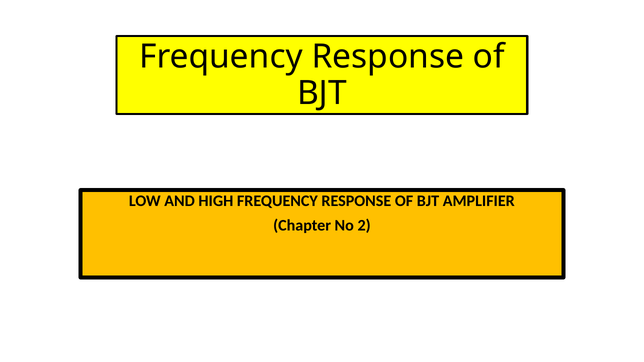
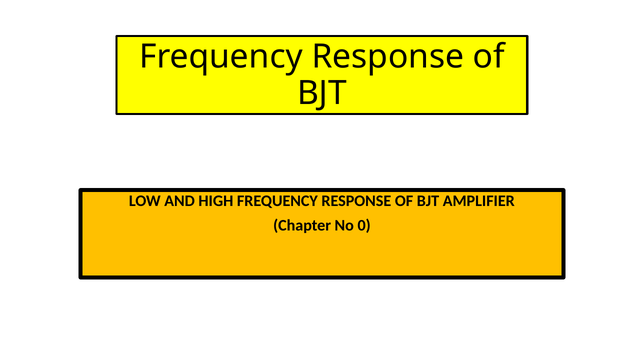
2: 2 -> 0 (364, 225)
